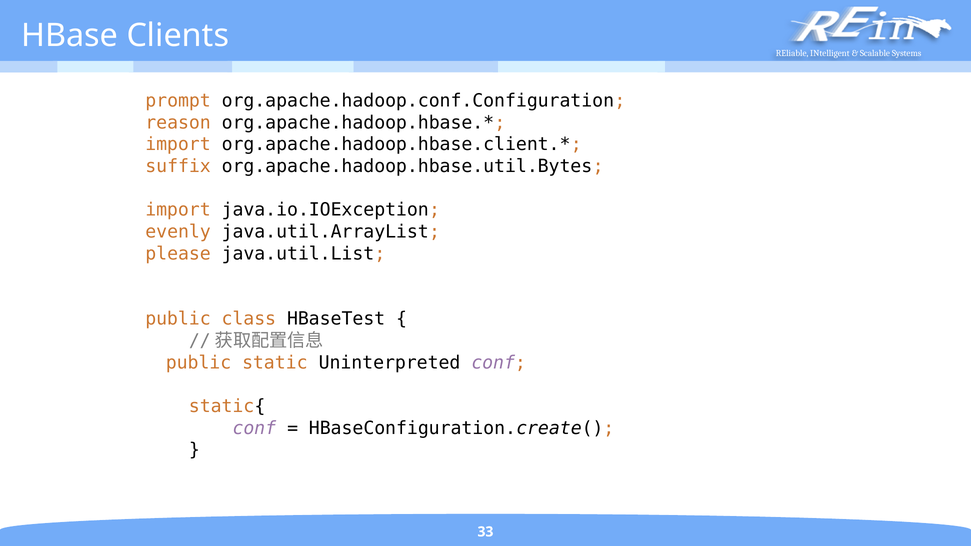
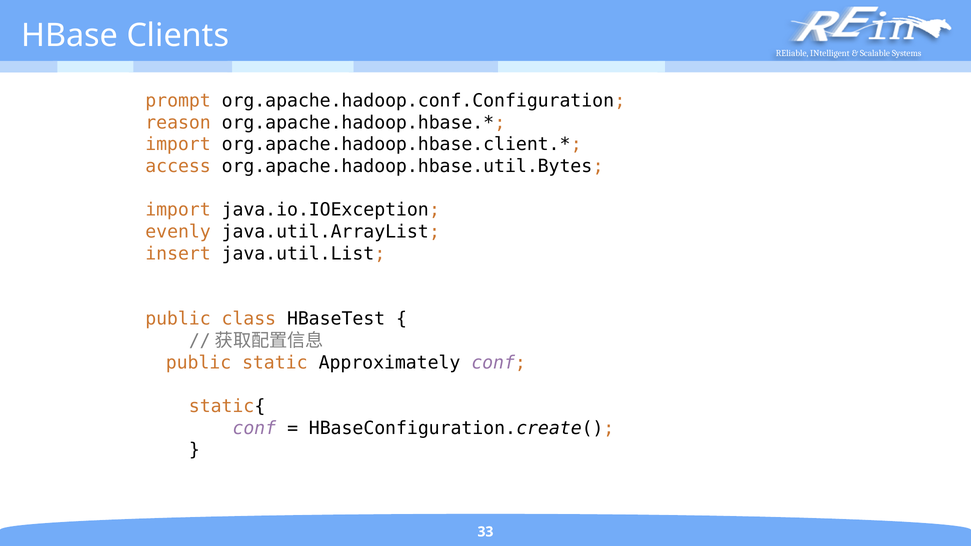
suffix: suffix -> access (178, 166)
please: please -> insert (178, 254)
Uninterpreted: Uninterpreted -> Approximately (390, 363)
